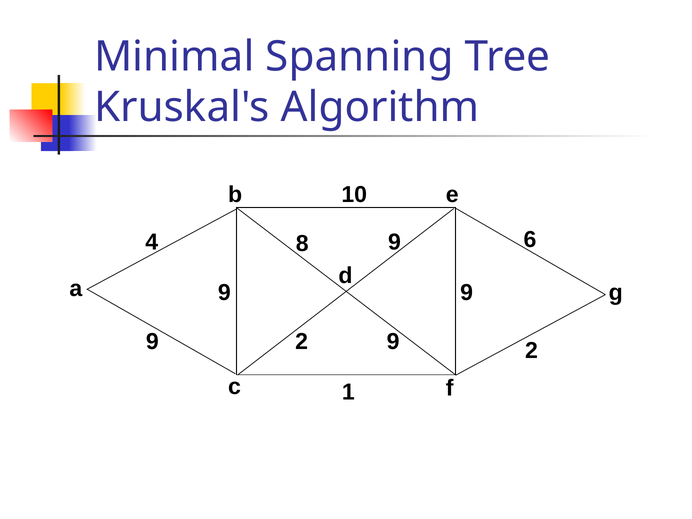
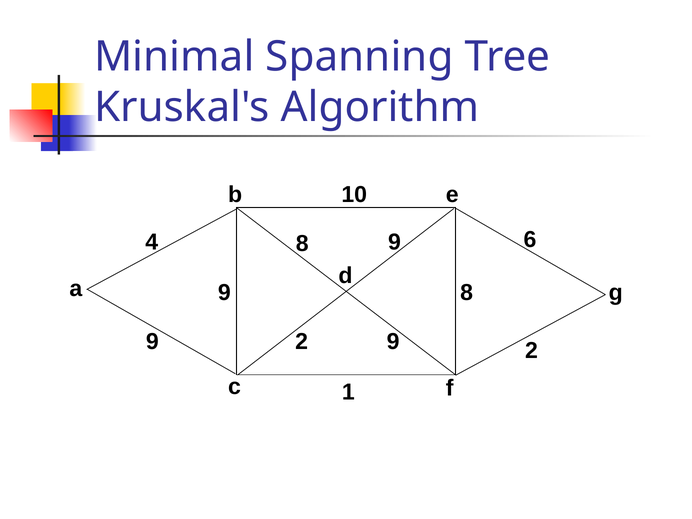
9: 9 -> 8 (467, 293)
